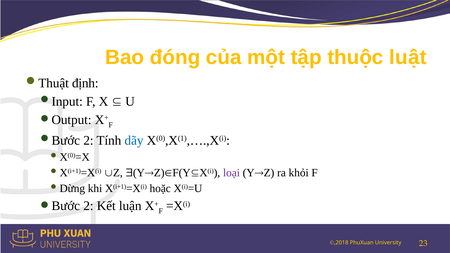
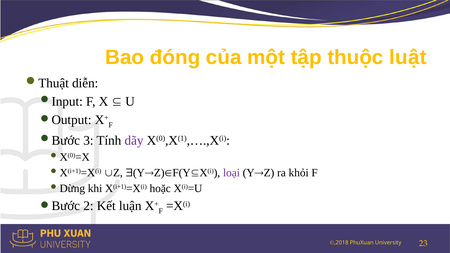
định: định -> diễn (85, 83)
2: 2 -> 3 (88, 140)
dãy colour: blue -> purple (134, 140)
